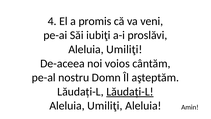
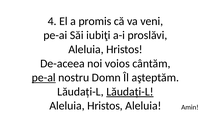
Umiliţi: Umiliţi -> Hristos (124, 49)
pe-al underline: none -> present (44, 77)
Umiliţi: Umiliţi -> Hristos (105, 106)
